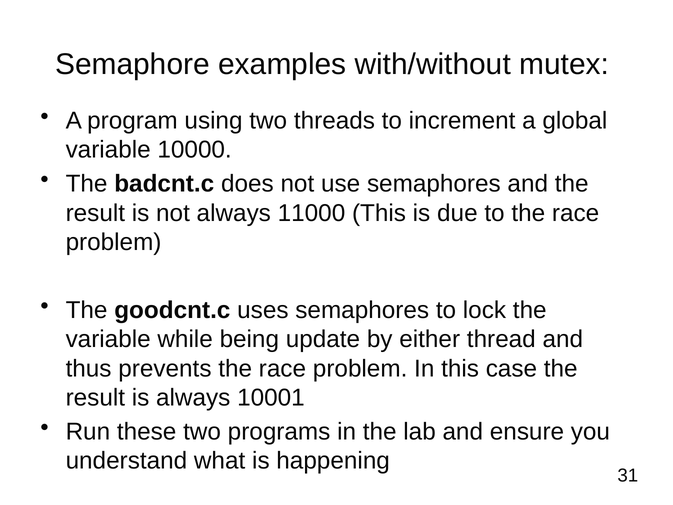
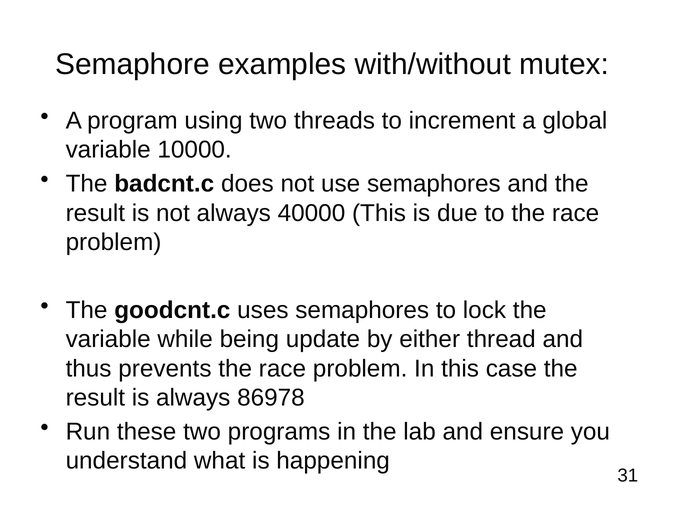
11000: 11000 -> 40000 (311, 213)
10001: 10001 -> 86978 (271, 397)
